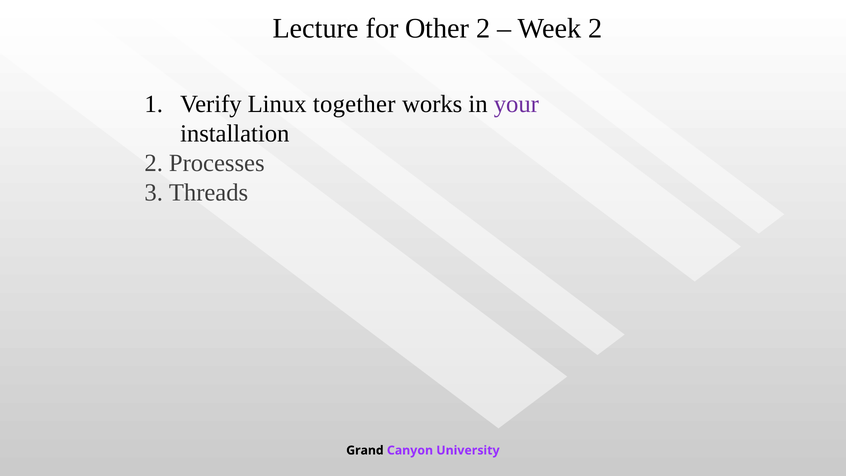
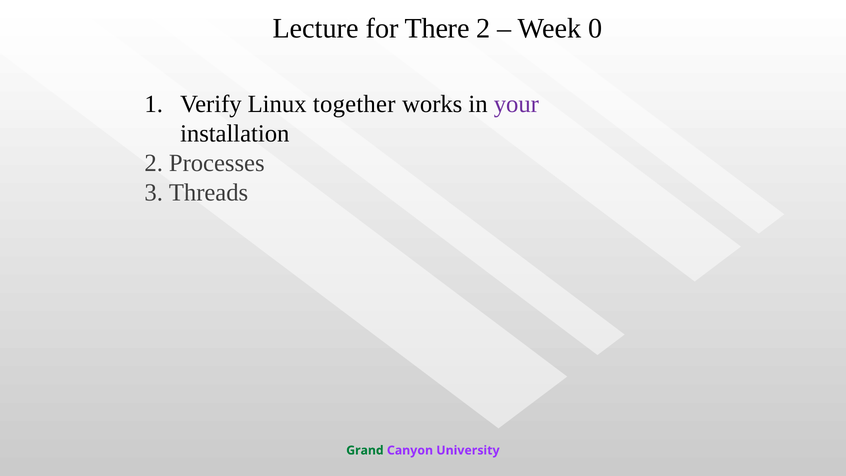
Other: Other -> There (437, 29)
Week 2: 2 -> 0 (595, 29)
Grand colour: black -> green (365, 450)
